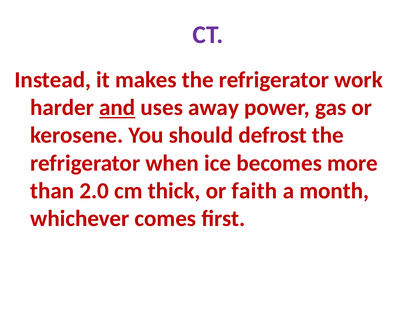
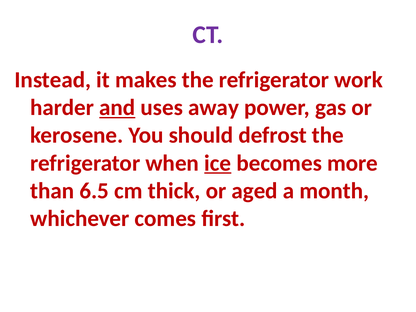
ice underline: none -> present (218, 163)
2.0: 2.0 -> 6.5 (94, 191)
faith: faith -> aged (255, 191)
